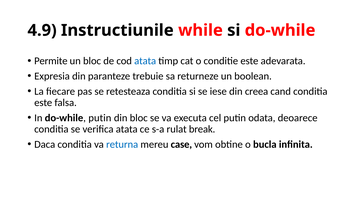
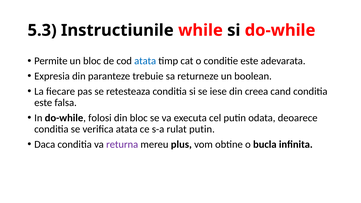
4.9: 4.9 -> 5.3 (42, 30)
do-while putin: putin -> folosi (100, 118)
rulat break: break -> putin (202, 129)
returna colour: blue -> purple (122, 144)
case: case -> plus (181, 144)
